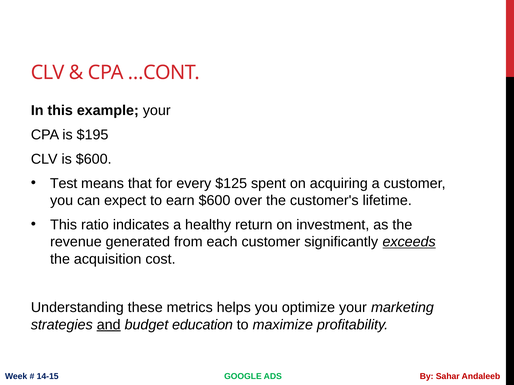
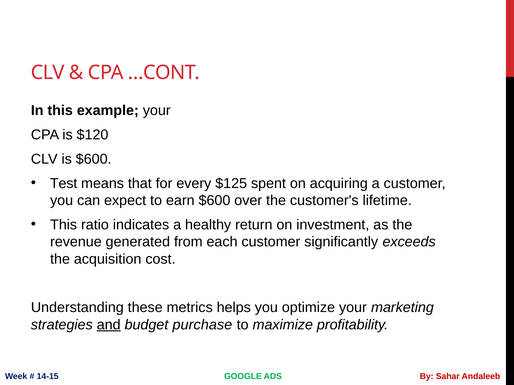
$195: $195 -> $120 (93, 135)
exceeds underline: present -> none (409, 242)
education: education -> purchase (202, 325)
